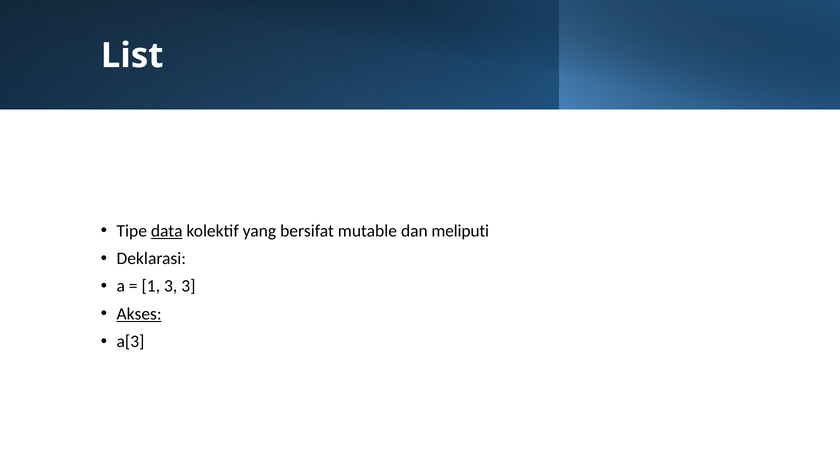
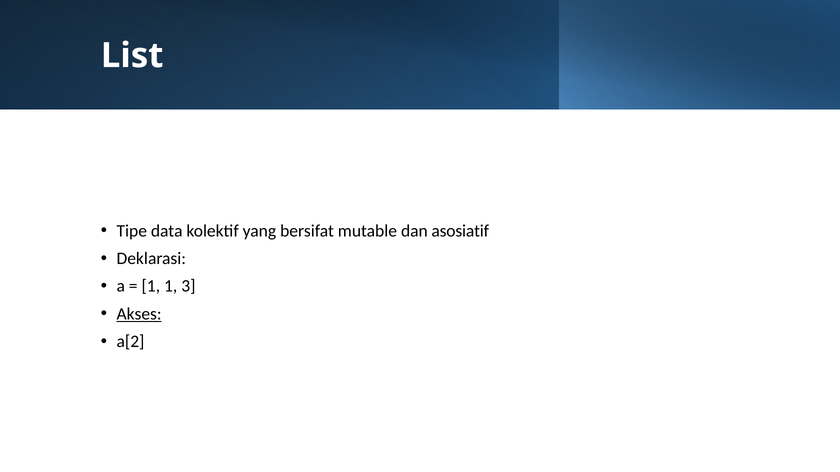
data underline: present -> none (167, 231)
meliputi: meliputi -> asosiatif (460, 231)
1 3: 3 -> 1 (171, 286)
a[3: a[3 -> a[2 (131, 342)
